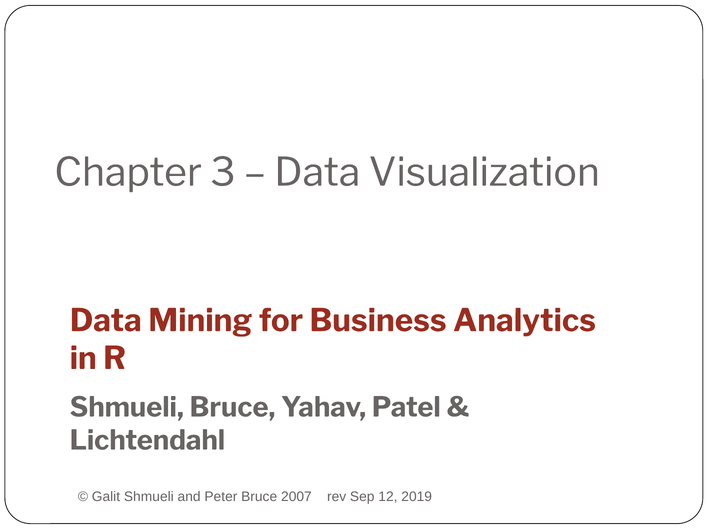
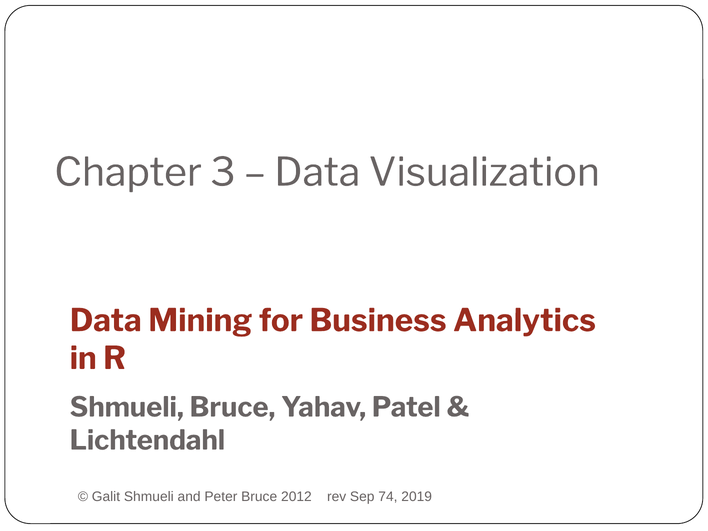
2007: 2007 -> 2012 (296, 497)
12: 12 -> 74 (388, 497)
